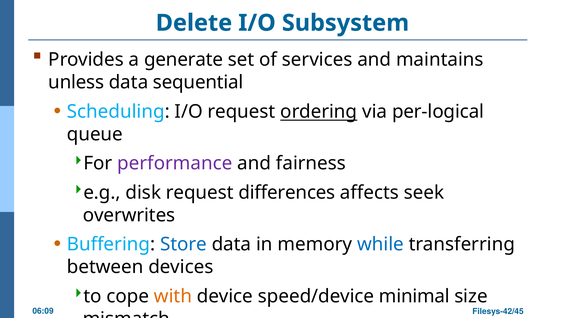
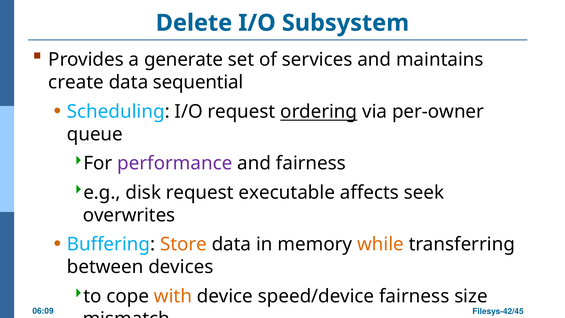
unless: unless -> create (76, 82)
per-logical: per-logical -> per-owner (438, 111)
differences: differences -> executable (287, 192)
Store colour: blue -> orange (183, 244)
while colour: blue -> orange (380, 244)
speed/device minimal: minimal -> fairness (414, 296)
